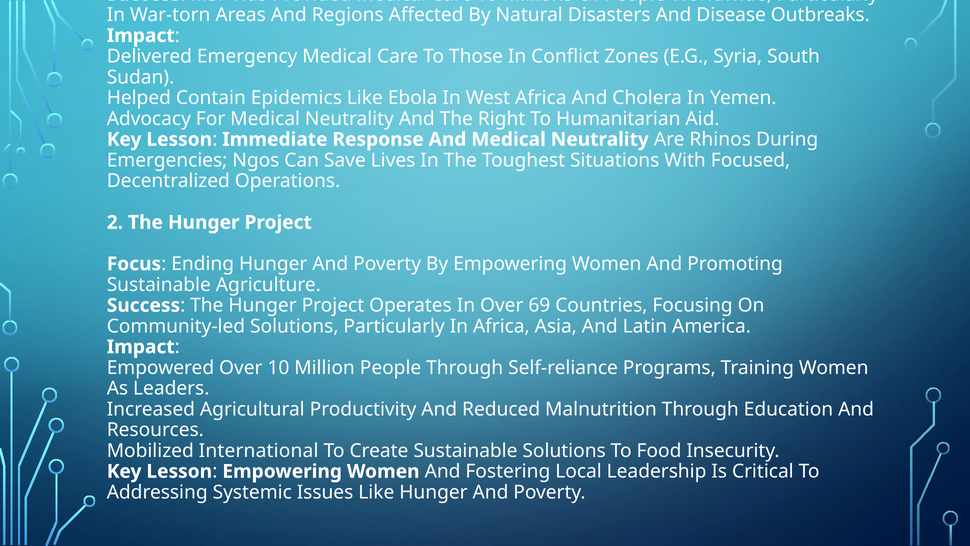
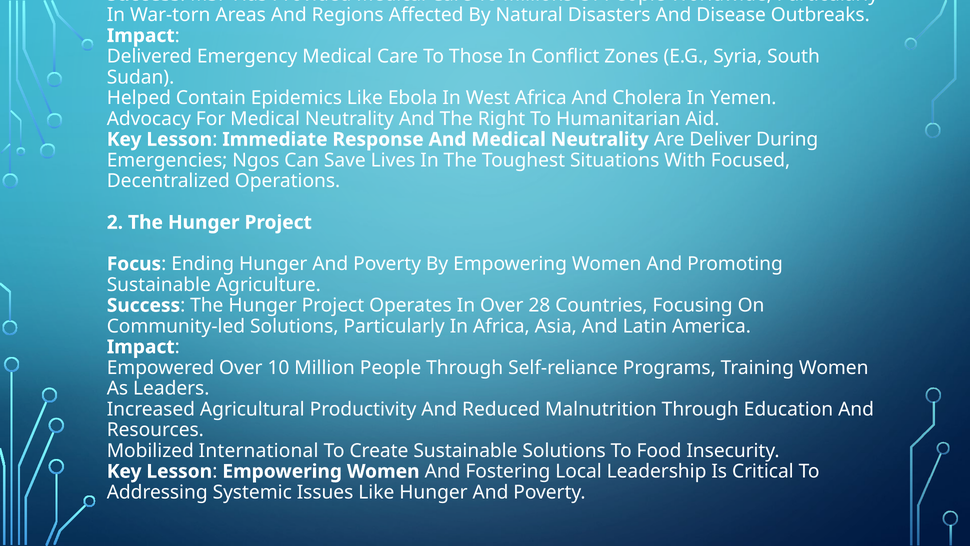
Rhinos: Rhinos -> Deliver (720, 139)
69: 69 -> 28 (539, 305)
